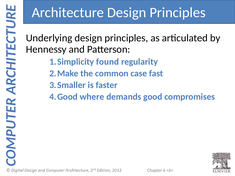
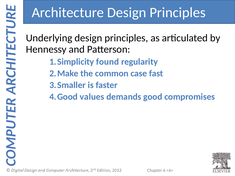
where: where -> values (92, 97)
